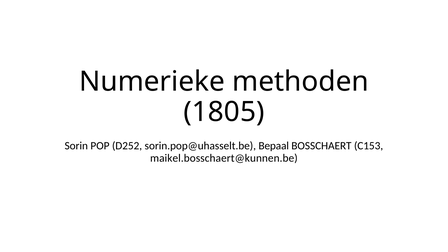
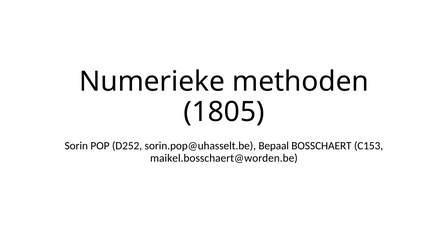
maikel.bosschaert@kunnen.be: maikel.bosschaert@kunnen.be -> maikel.bosschaert@worden.be (224, 158)
